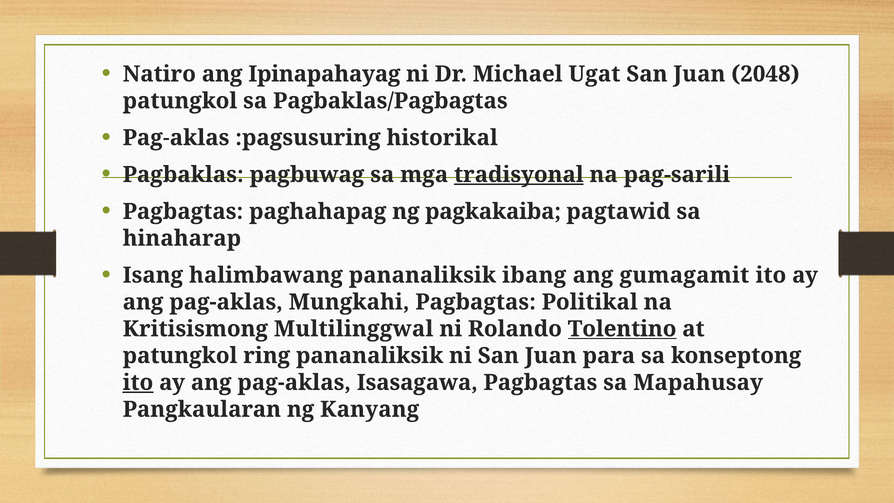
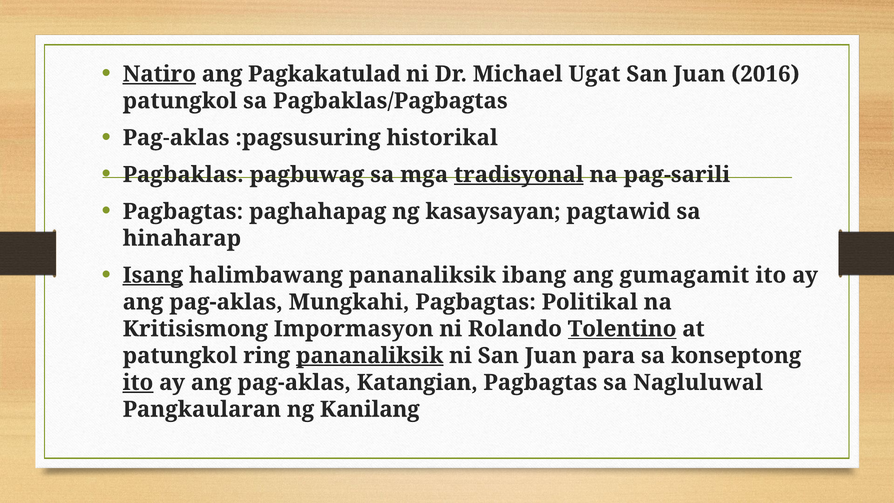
Natiro underline: none -> present (159, 74)
Ipinapahayag: Ipinapahayag -> Pagkakatulad (324, 74)
2048: 2048 -> 2016 (765, 74)
pagkakaiba: pagkakaiba -> kasaysayan (493, 211)
Isang underline: none -> present (153, 275)
Multilinggwal: Multilinggwal -> Impormasyon (354, 329)
pananaliksik underline: none -> present (370, 356)
Isasagawa: Isasagawa -> Katangian (417, 382)
Mapahusay: Mapahusay -> Nagluluwal (698, 382)
Kanyang: Kanyang -> Kanilang (370, 409)
